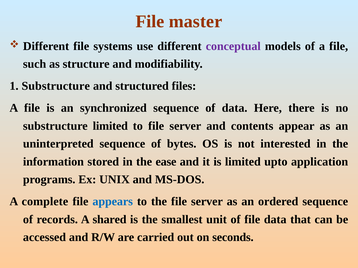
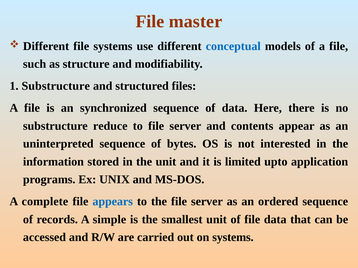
conceptual colour: purple -> blue (233, 46)
substructure limited: limited -> reduce (110, 126)
the ease: ease -> unit (166, 162)
shared: shared -> simple (109, 220)
on seconds: seconds -> systems (233, 238)
